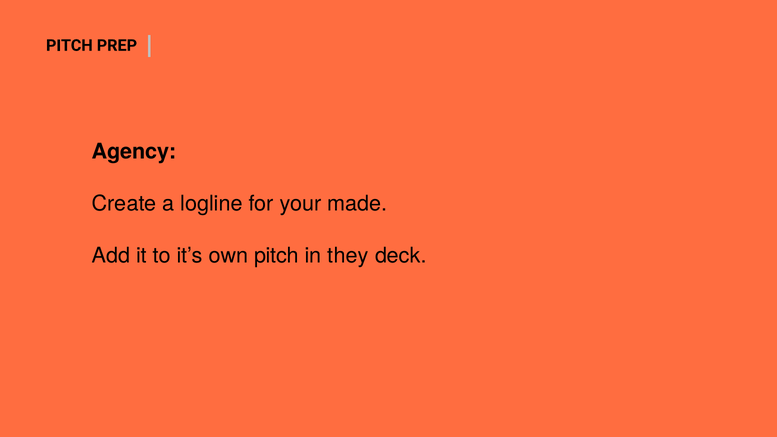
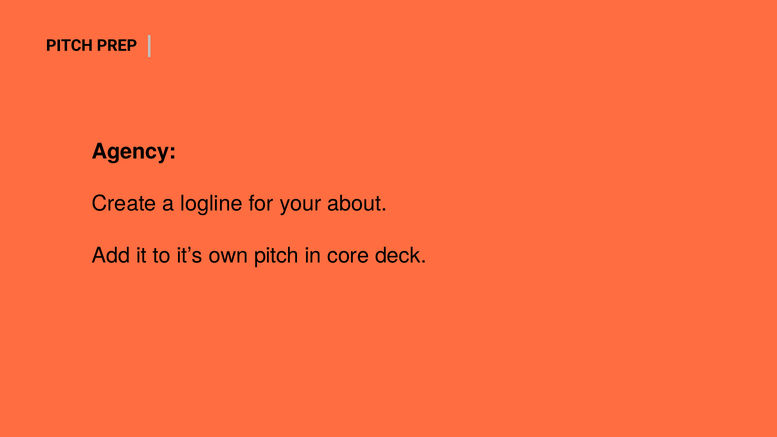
made: made -> about (357, 204)
they: they -> core (348, 255)
